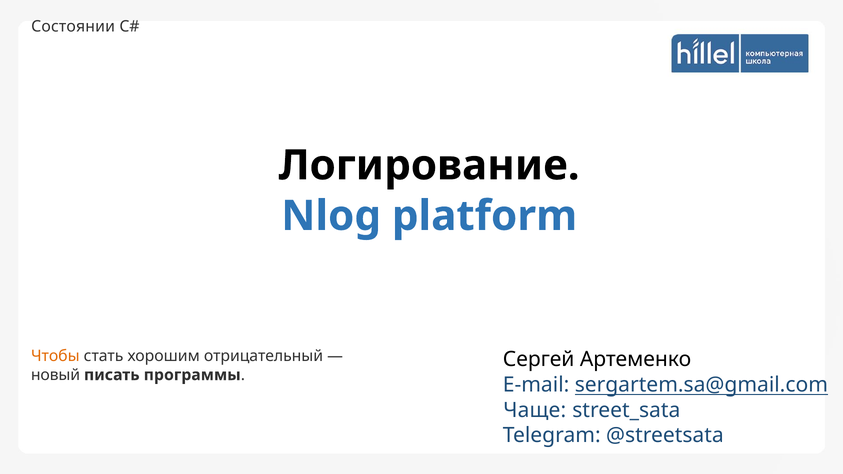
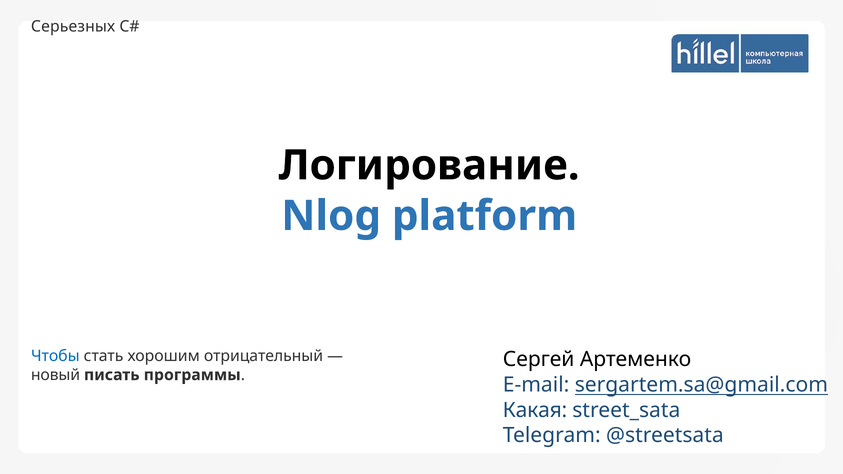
Состоянии: Состоянии -> Серьезных (73, 26)
Чтобы colour: orange -> blue (55, 356)
Чаще: Чаще -> Какая (535, 410)
